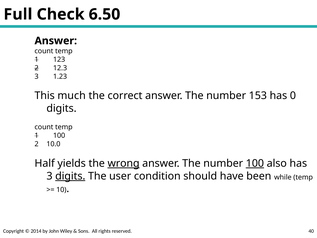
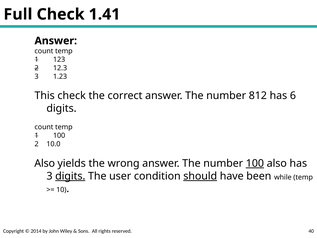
6.50: 6.50 -> 1.41 (104, 14)
This much: much -> check (72, 96)
153: 153 -> 812 (258, 96)
0: 0 -> 6 (293, 96)
Half: Half -> Also (45, 163)
wrong underline: present -> none (124, 163)
should underline: none -> present (200, 176)
